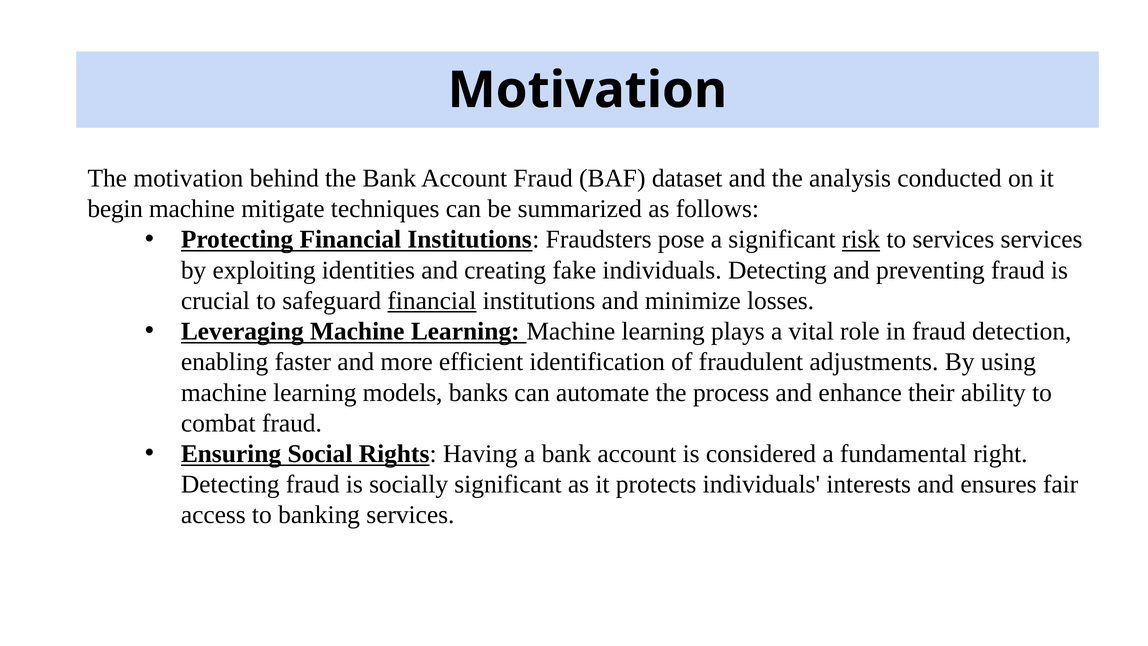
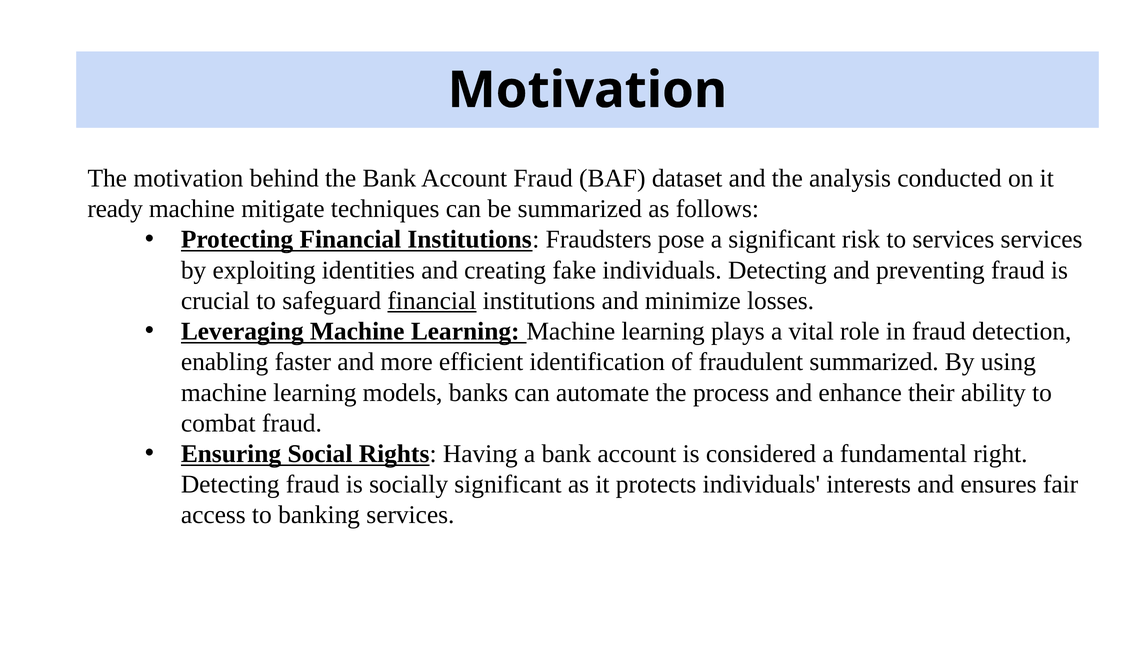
begin: begin -> ready (115, 209)
risk underline: present -> none (861, 239)
fraudulent adjustments: adjustments -> summarized (874, 362)
